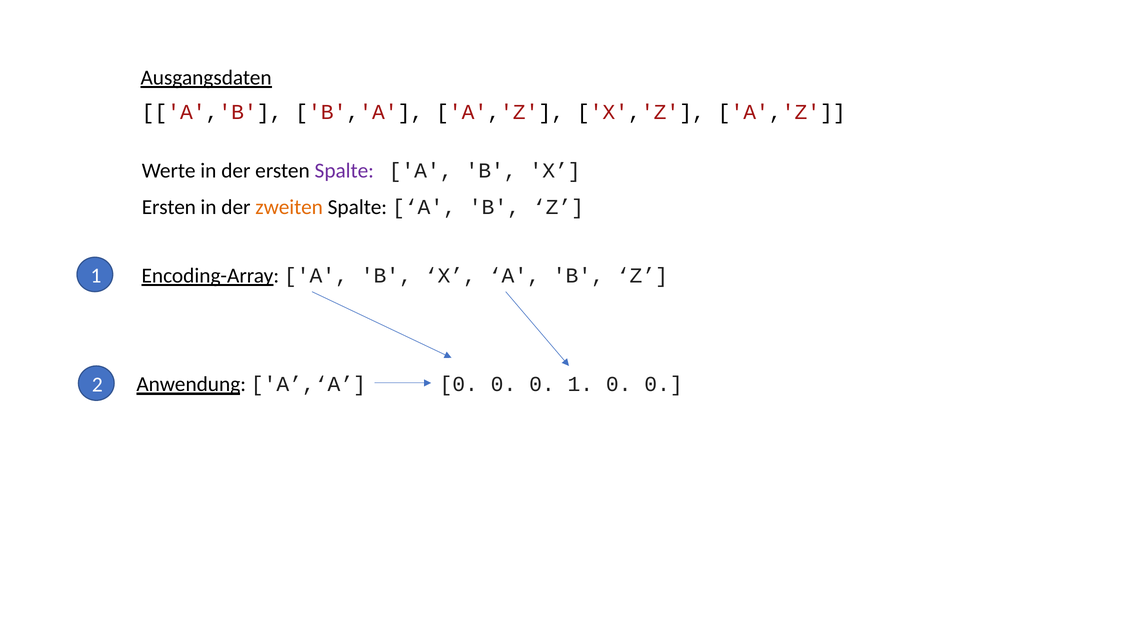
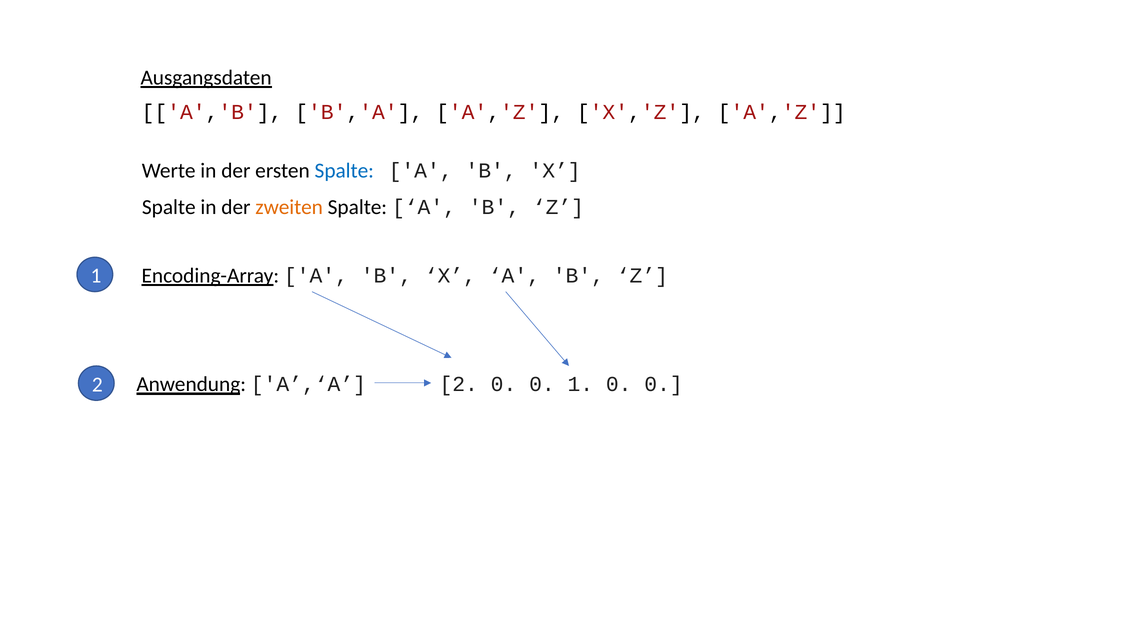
Spalte colour: purple -> blue (344, 171)
Ersten: Ersten -> Spalte (169, 207)
A’,‘A 0: 0 -> 2 (459, 384)
